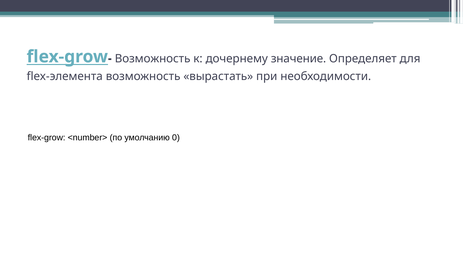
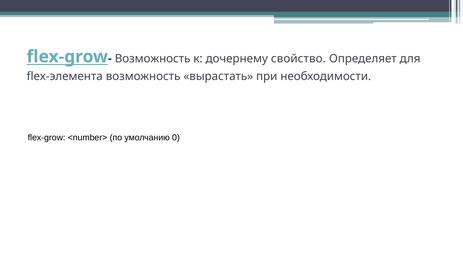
значение: значение -> свойство (298, 59)
